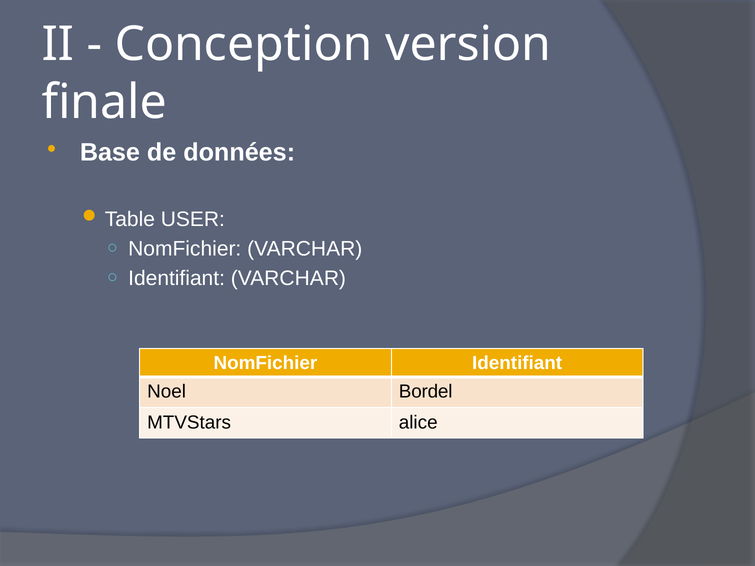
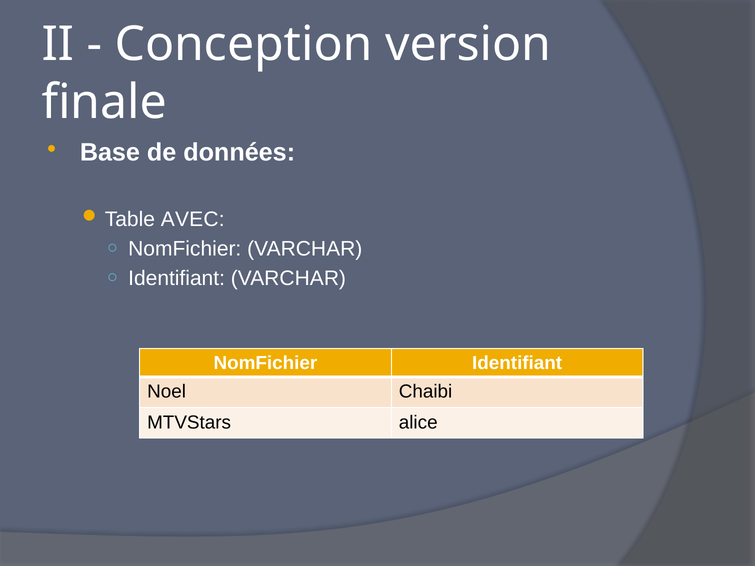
USER: USER -> AVEC (193, 220)
Bordel: Bordel -> Chaibi (426, 392)
